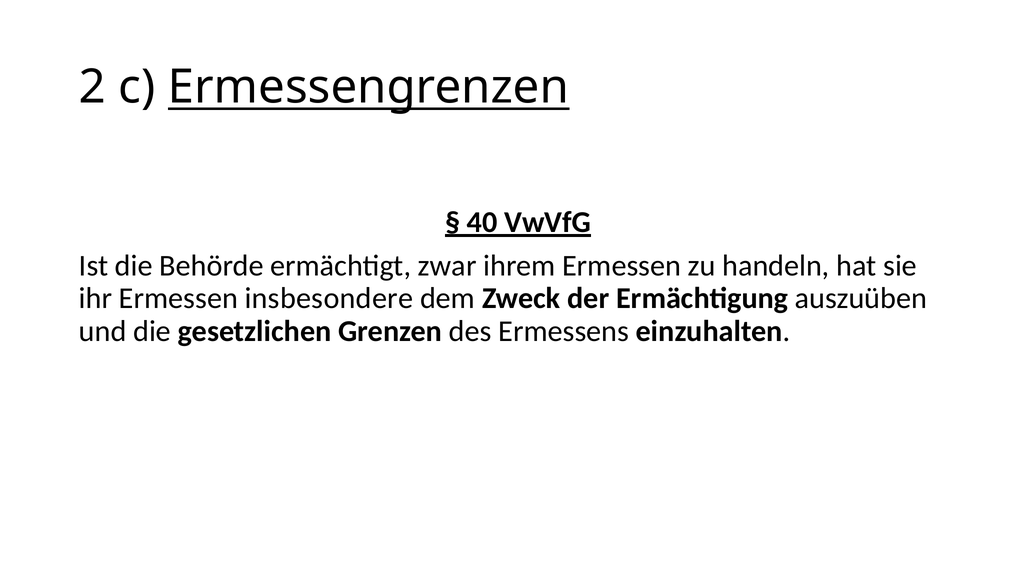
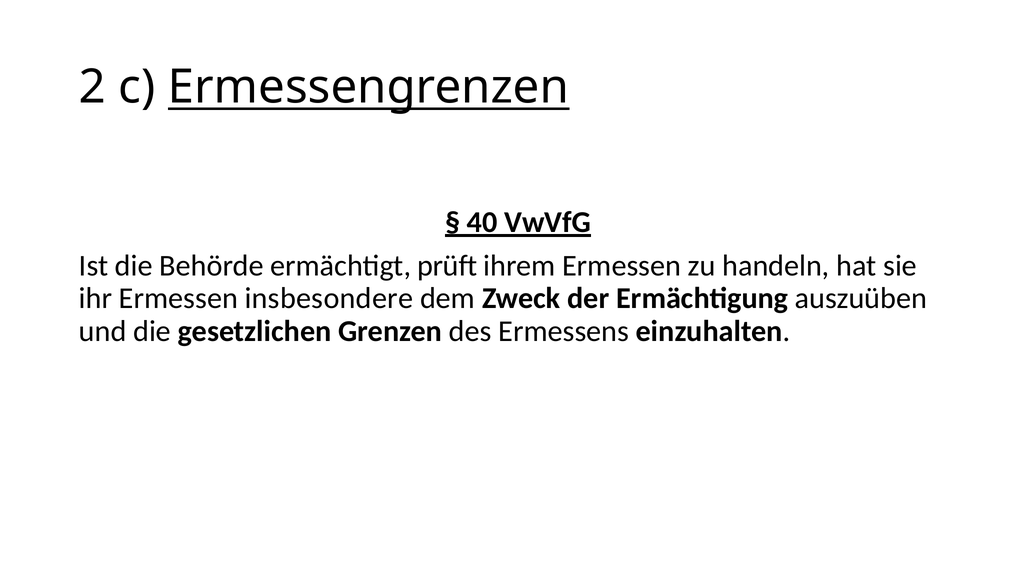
zwar: zwar -> prüft (447, 266)
